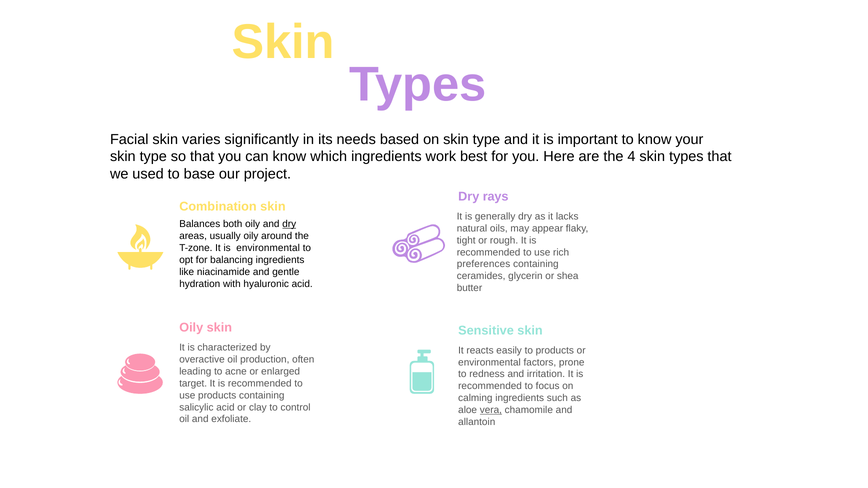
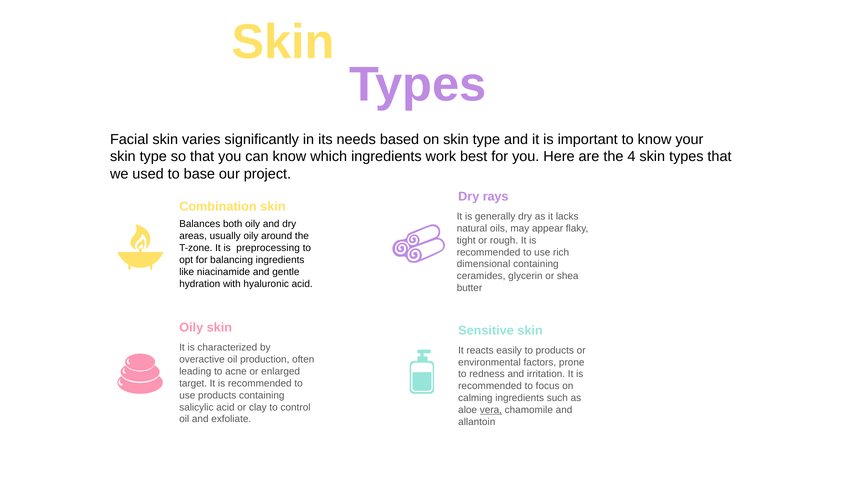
dry underline: present -> none (289, 224)
is environmental: environmental -> preprocessing (268, 248)
preferences: preferences -> dimensional (484, 264)
